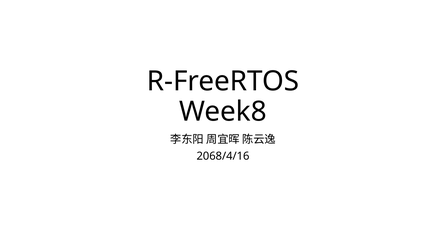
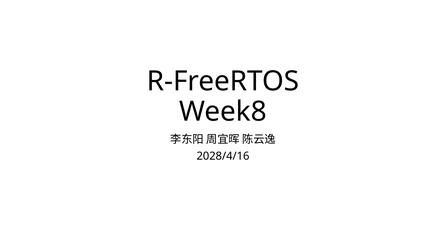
2068/4/16: 2068/4/16 -> 2028/4/16 (223, 156)
